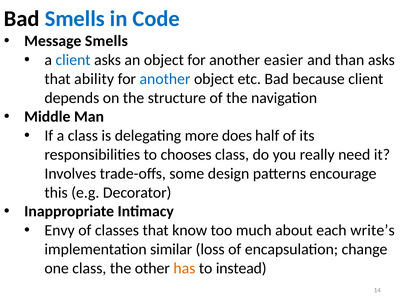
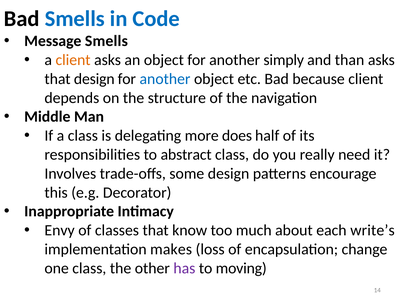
client colour: blue -> orange (73, 60)
easier: easier -> simply (284, 60)
that ability: ability -> design (94, 79)
chooses: chooses -> abstract (186, 155)
similar: similar -> makes (171, 249)
has colour: orange -> purple (184, 268)
instead: instead -> moving (241, 268)
